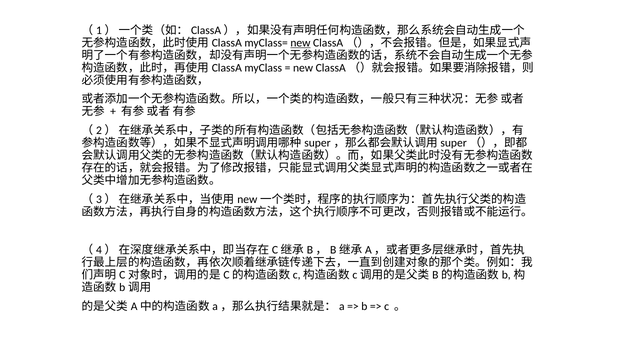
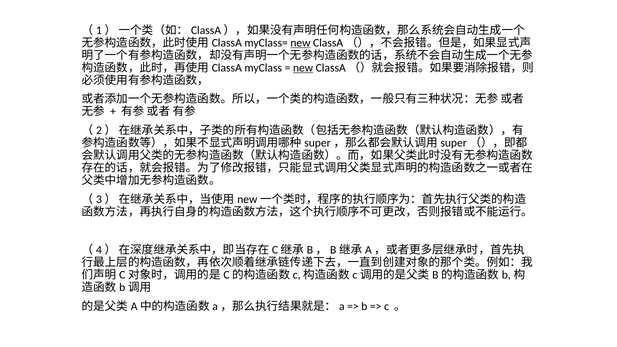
new underline: none -> present (303, 68)
